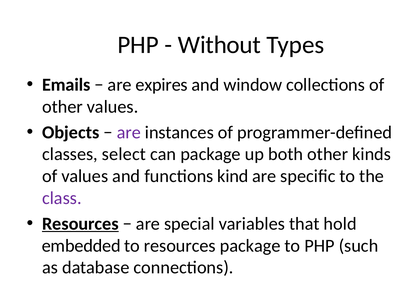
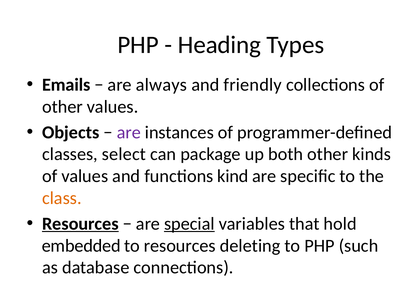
Without: Without -> Heading (219, 45)
expires: expires -> always (161, 85)
window: window -> friendly (253, 85)
class colour: purple -> orange (62, 198)
special underline: none -> present (189, 224)
resources package: package -> deleting (250, 246)
